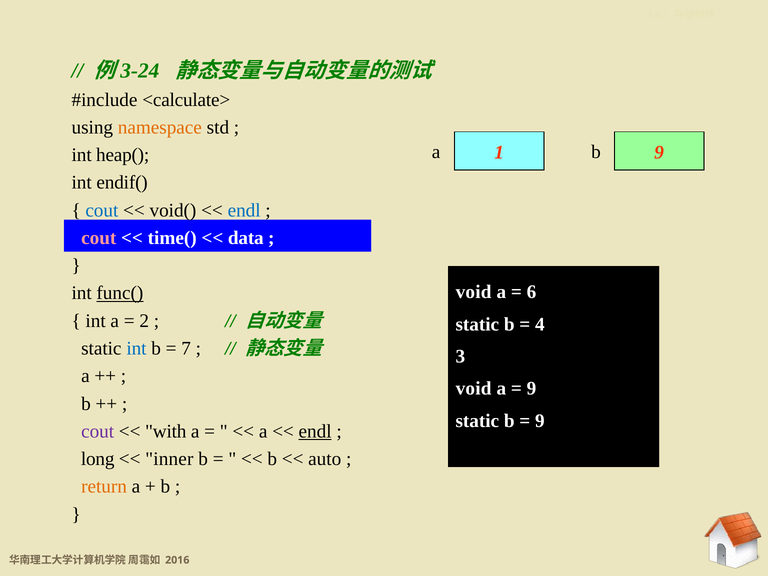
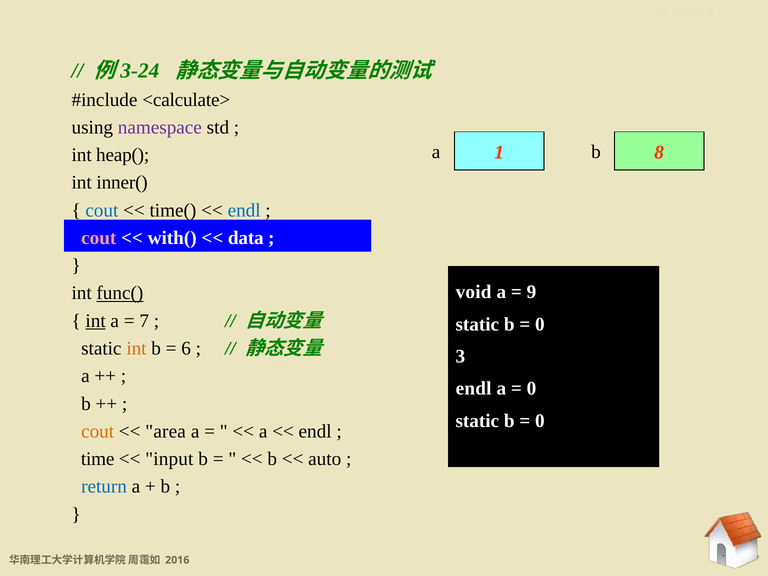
namespace colour: orange -> purple (160, 127)
a 9: 9 -> 8 (659, 152)
endif(: endif( -> inner( (122, 183)
void(: void( -> time( (173, 210)
time(: time( -> with( (172, 238)
6: 6 -> 9 (531, 292)
int underline: none -> present (96, 321)
2: 2 -> 7 (144, 321)
4: 4 -> 0 (540, 324)
int colour: blue -> orange (136, 348)
7: 7 -> 6 (186, 348)
void: void -> endl (474, 389)
9: 9 -> 0 (531, 389)
9: 9 -> 0 (540, 421)
cout colour: purple -> orange (98, 431)
with: with -> area (166, 431)
endl underline: present -> none (315, 431)
long: long -> time (98, 459)
inner: inner -> input (169, 459)
return colour: orange -> blue (104, 487)
